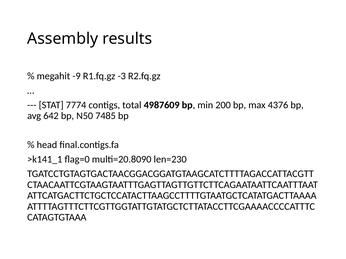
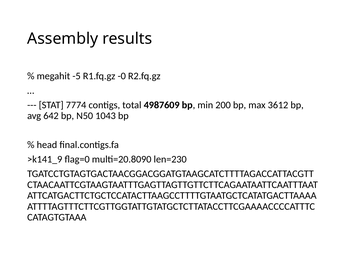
-9: -9 -> -5 (77, 76)
-3: -3 -> -0 (122, 76)
4376: 4376 -> 3612 (278, 105)
7485: 7485 -> 1043 (106, 116)
>k141_1: >k141_1 -> >k141_9 (45, 160)
